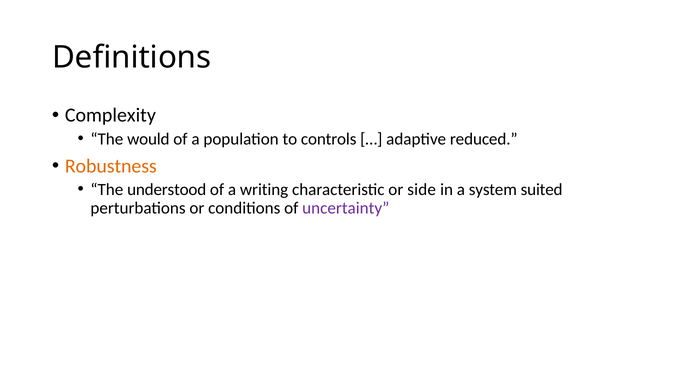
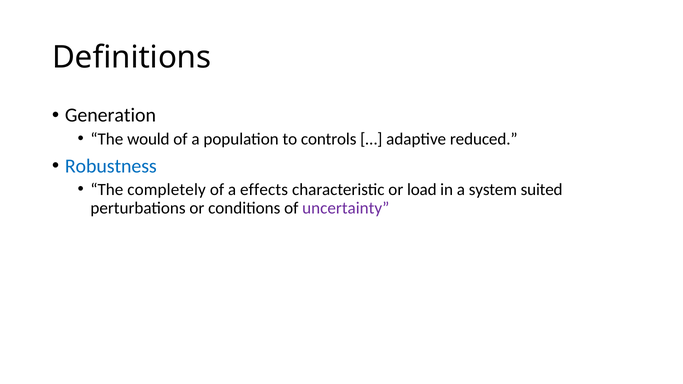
Complexity: Complexity -> Generation (110, 115)
Robustness colour: orange -> blue (111, 166)
understood: understood -> completely (167, 190)
writing: writing -> effects (264, 190)
side: side -> load (422, 190)
